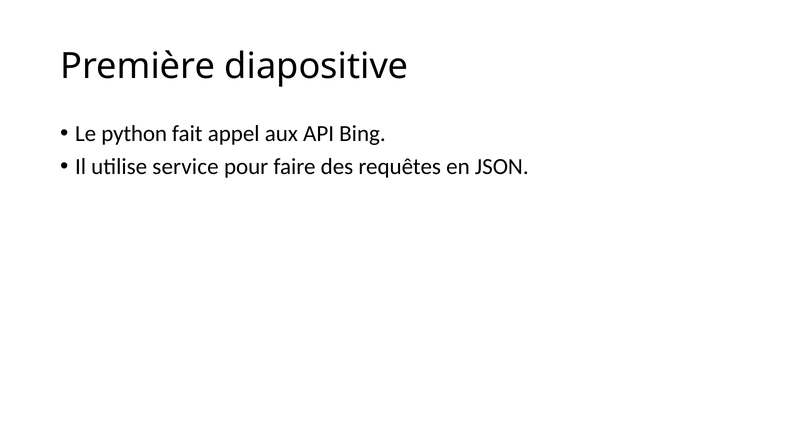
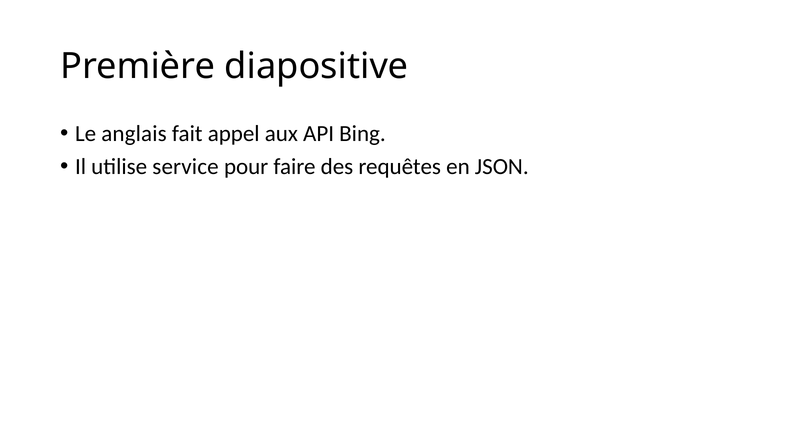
python: python -> anglais (134, 134)
